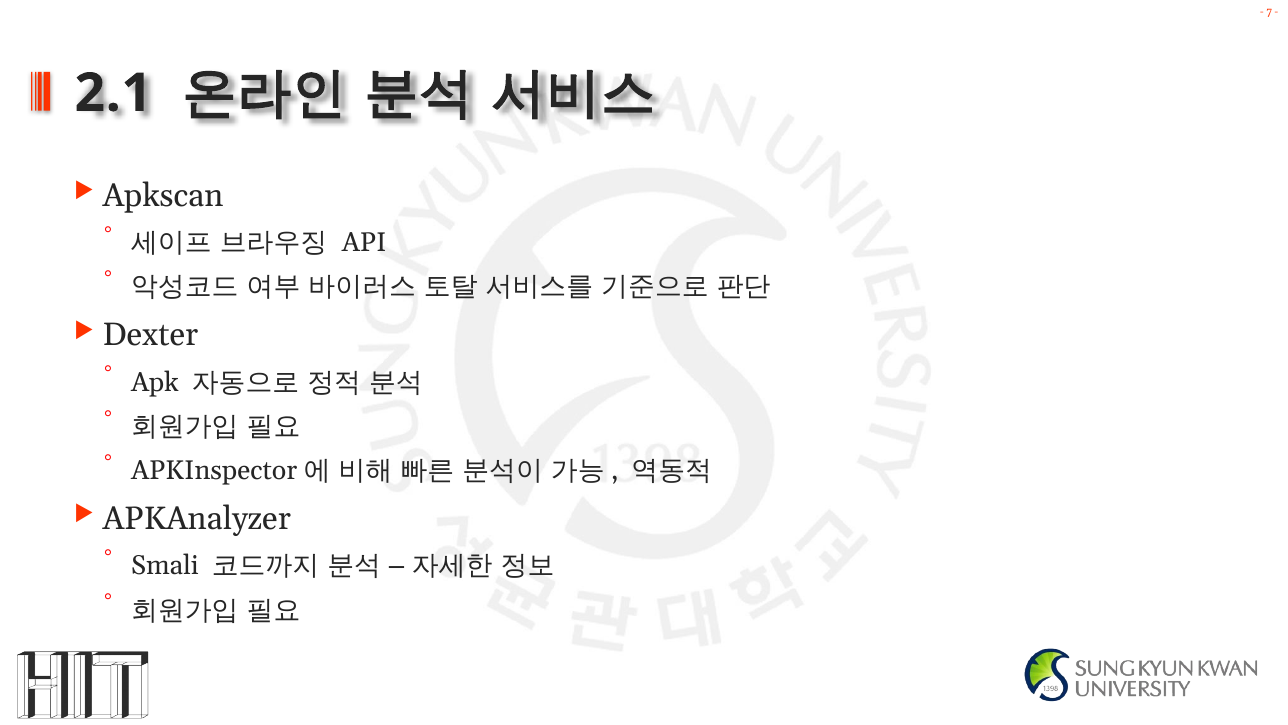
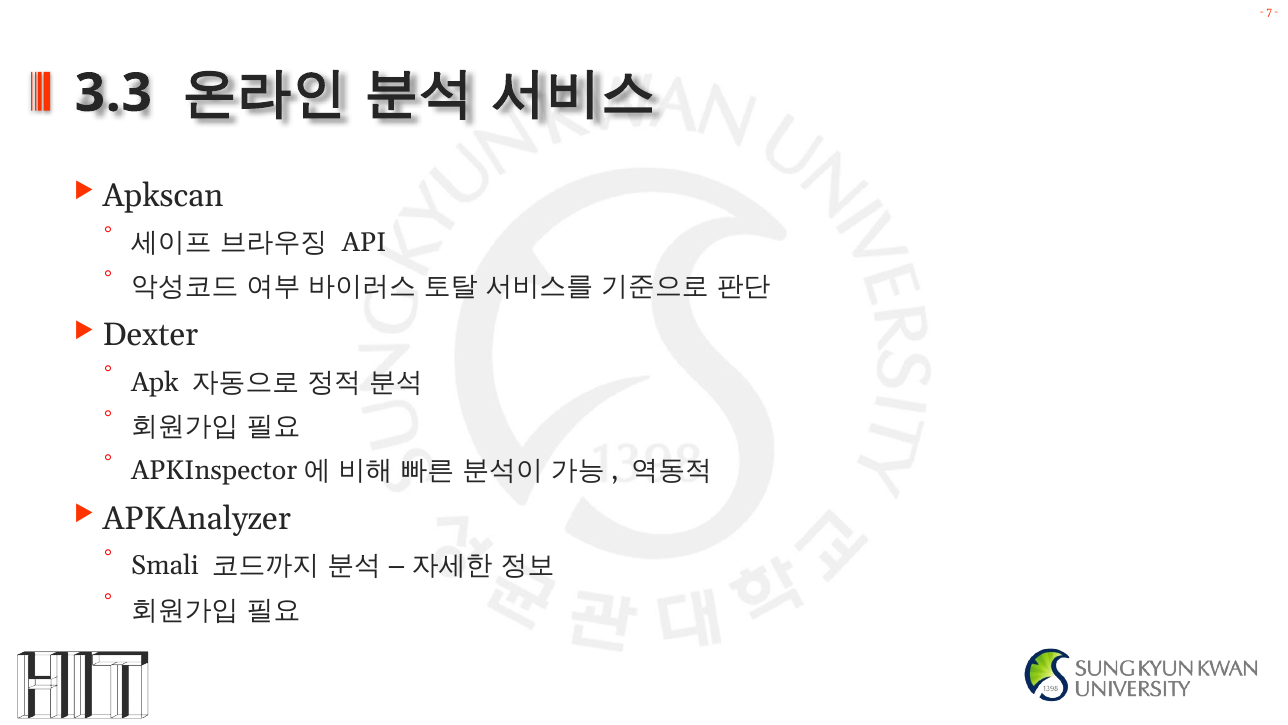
2.1: 2.1 -> 3.3 (113, 93)
